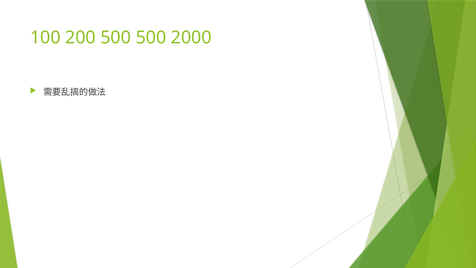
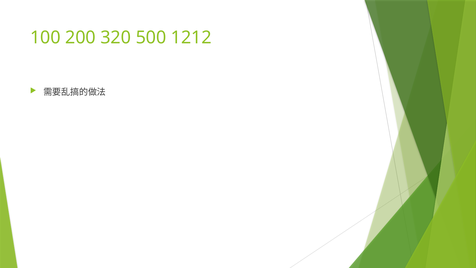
200 500: 500 -> 320 (116, 38)
2000: 2000 -> 1212 (191, 38)
